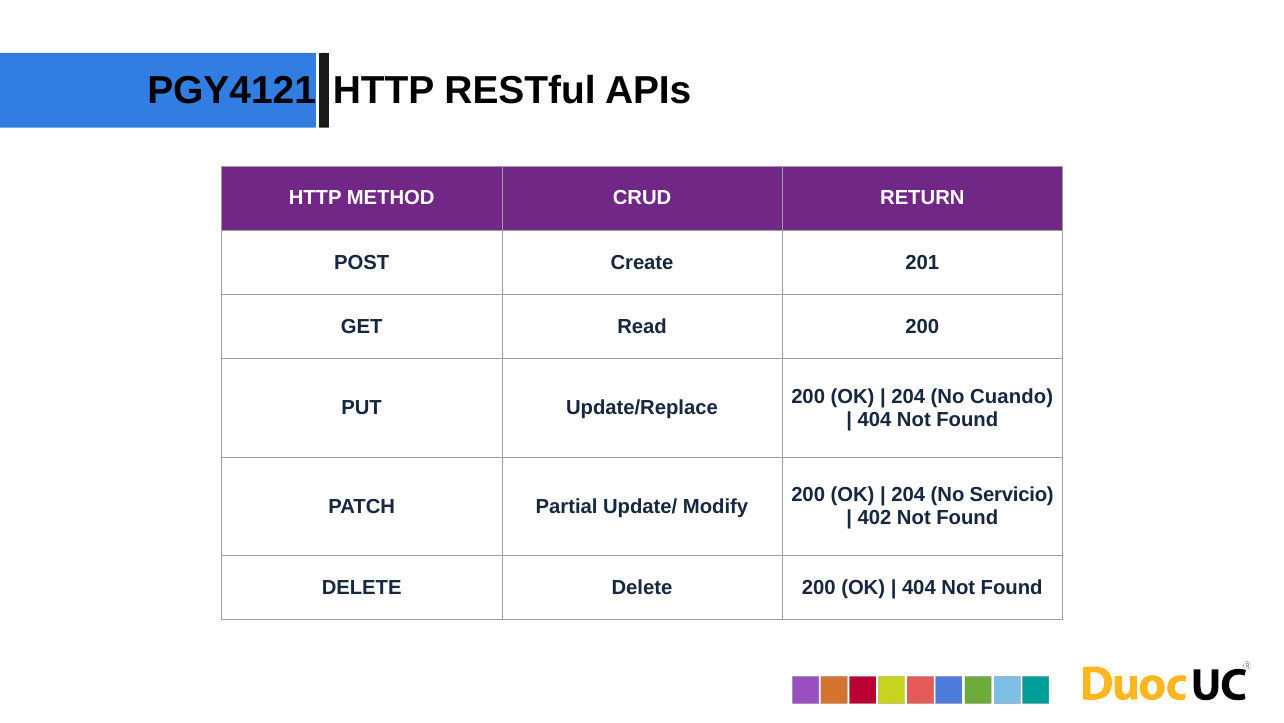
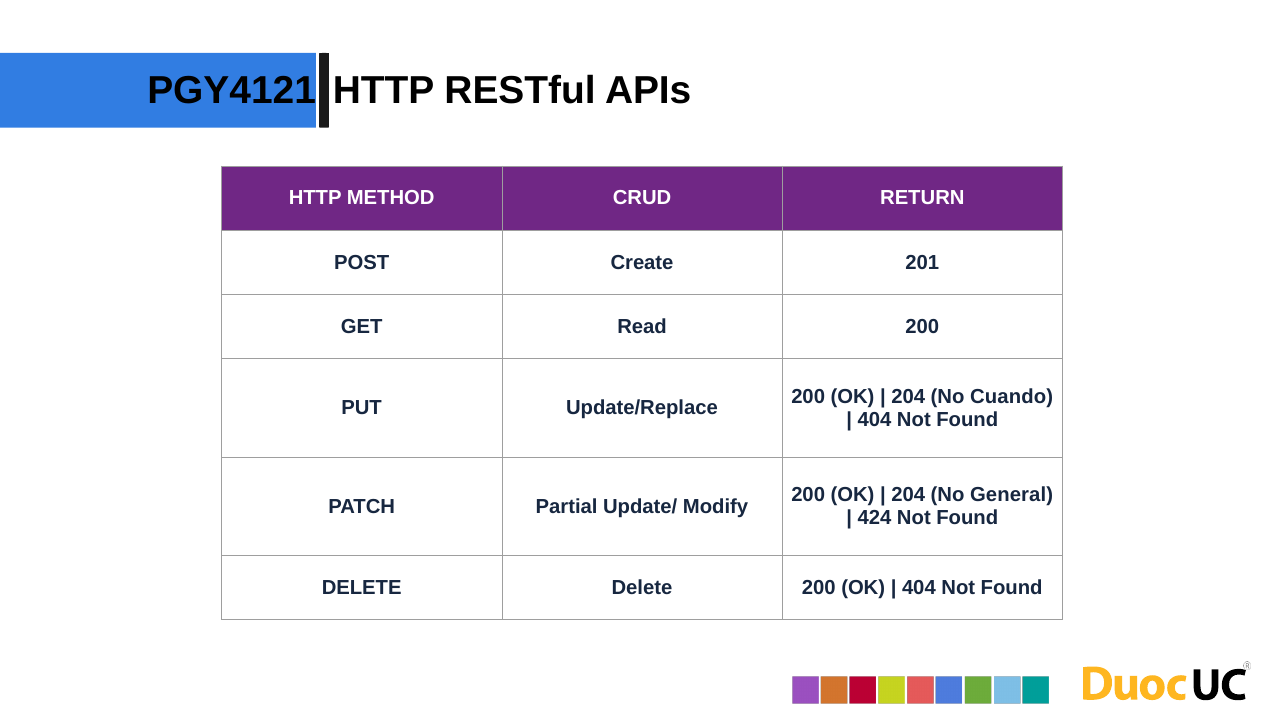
Servicio: Servicio -> General (1012, 495)
402: 402 -> 424 (875, 517)
